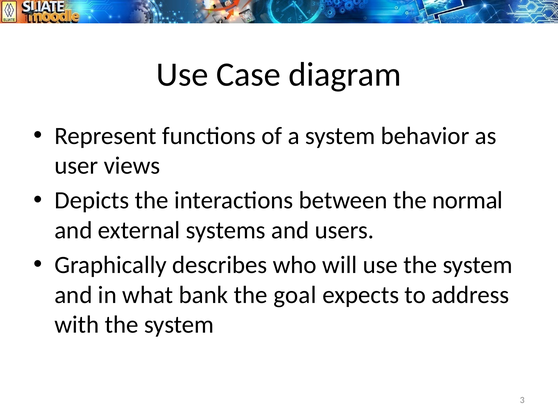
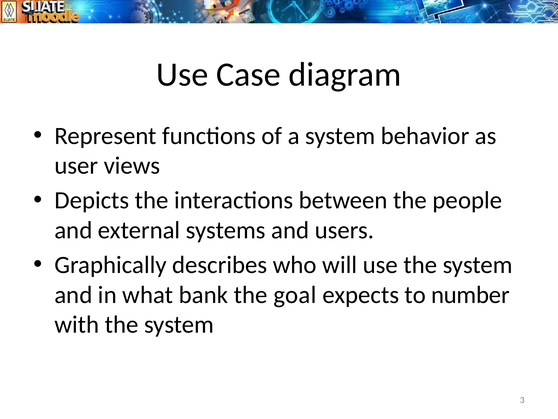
normal: normal -> people (467, 200)
address: address -> number (470, 295)
